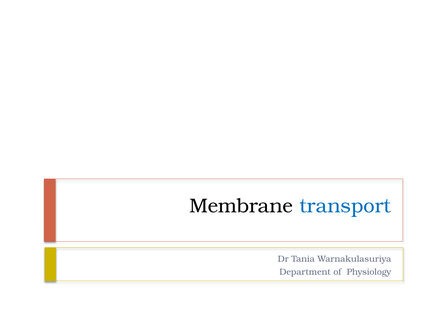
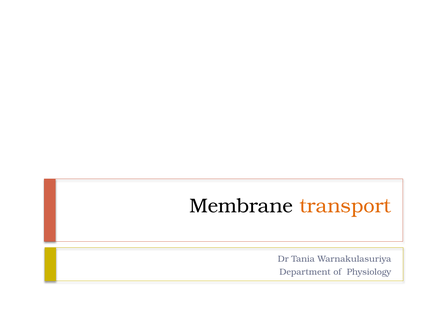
transport colour: blue -> orange (345, 206)
